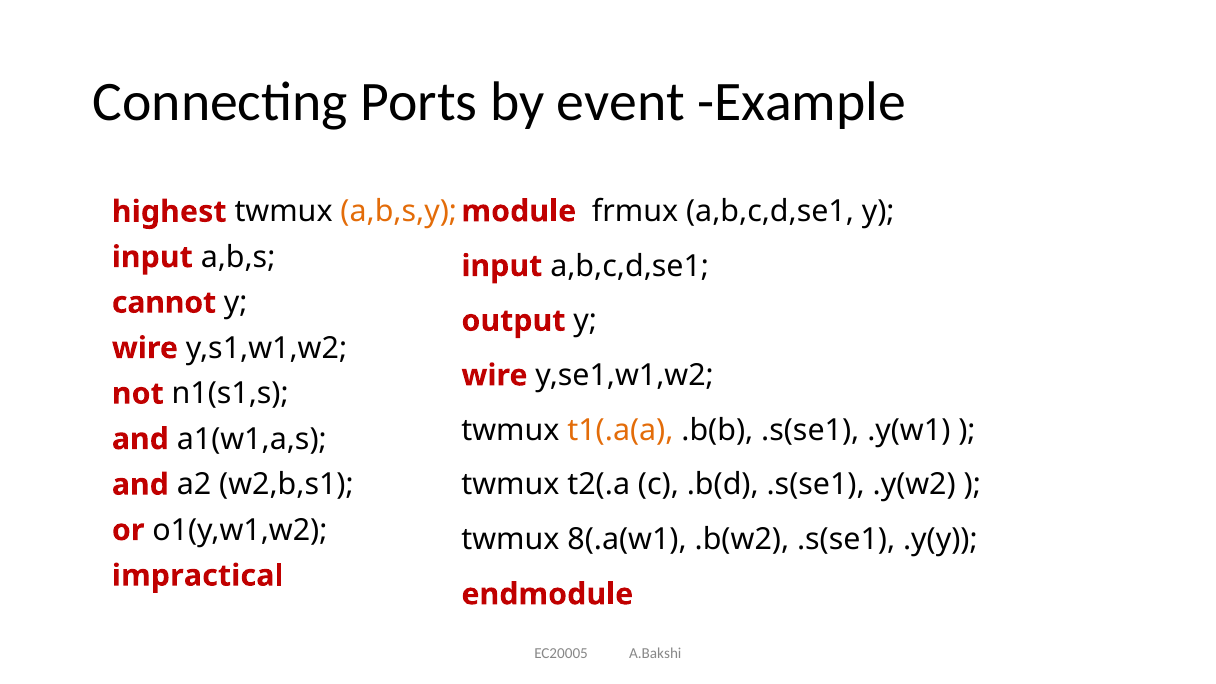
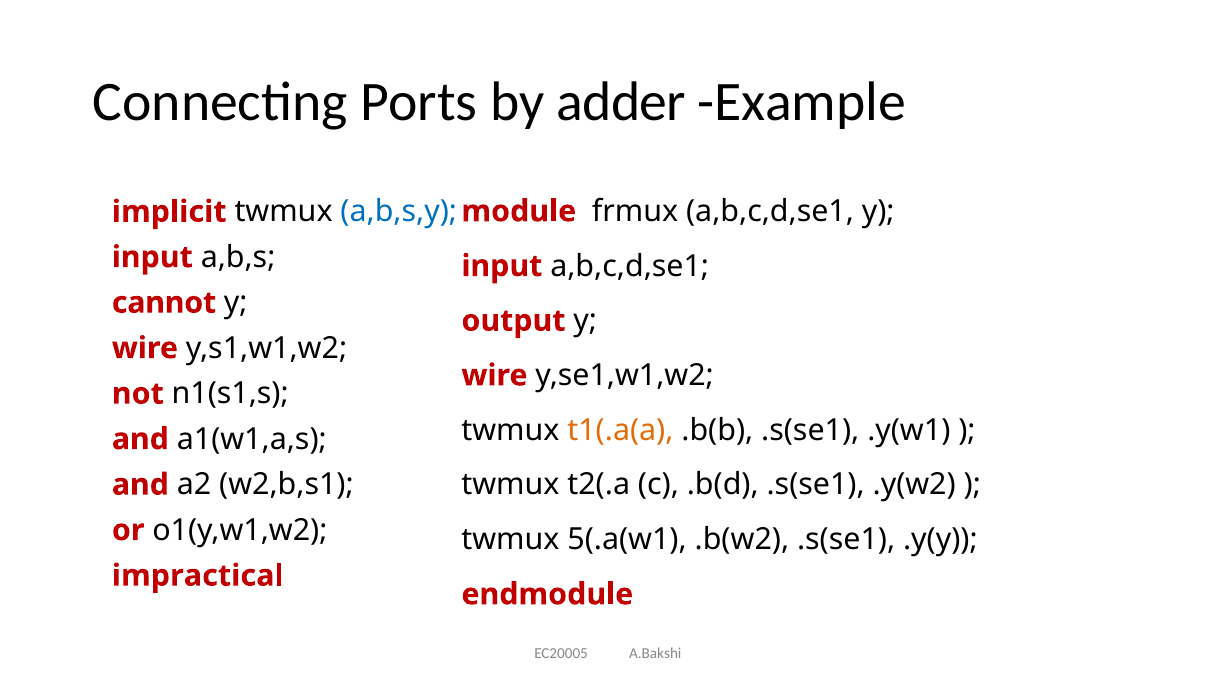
event: event -> adder (621, 102)
highest: highest -> implicit (169, 212)
a,b,s,y colour: orange -> blue (399, 212)
8(.a(w1: 8(.a(w1 -> 5(.a(w1 (627, 540)
